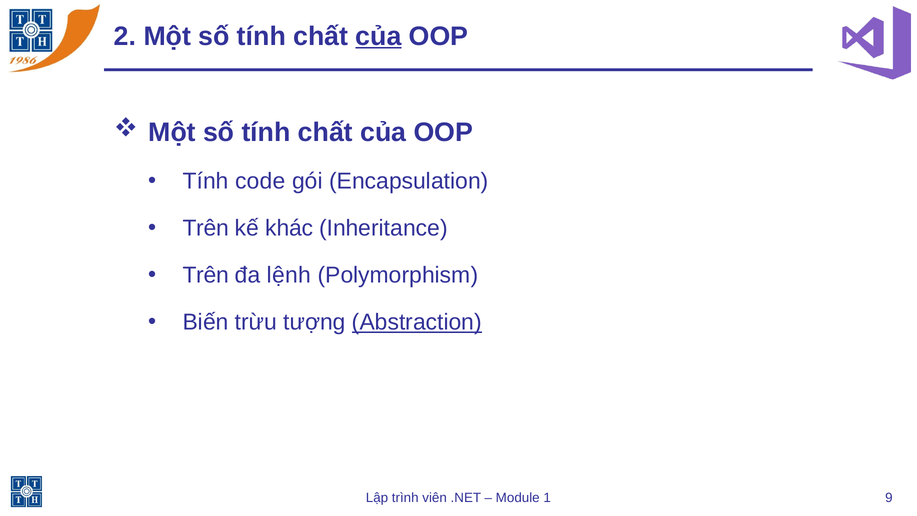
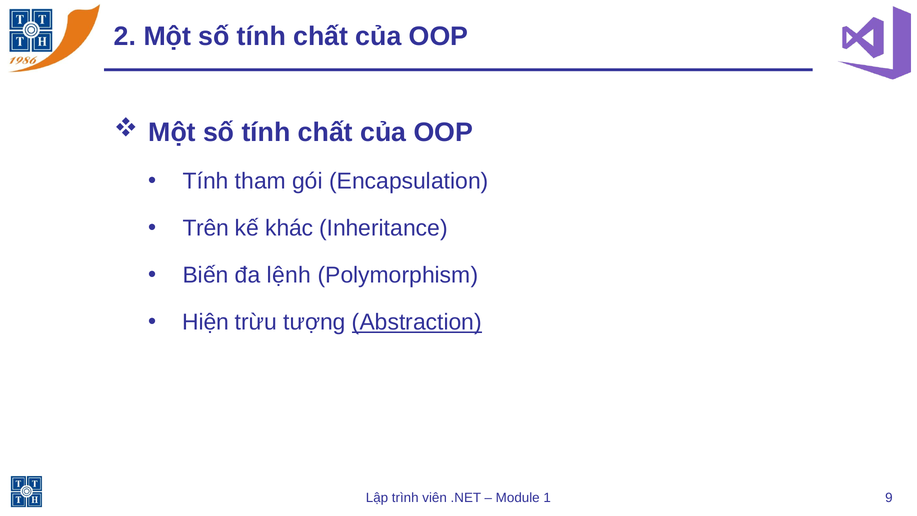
của underline: present -> none (378, 36)
code: code -> tham (260, 181)
Trên: Trên -> Biến (206, 275)
Biến: Biến -> Hiện (206, 322)
